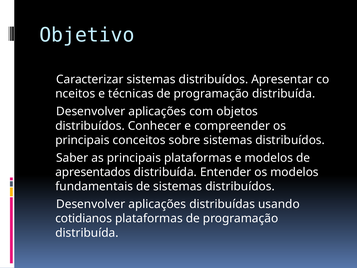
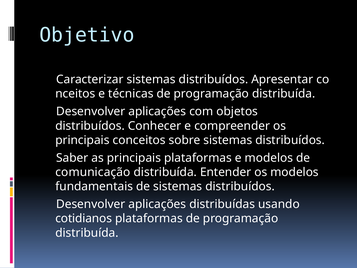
apresentados: apresentados -> comunicação (93, 172)
